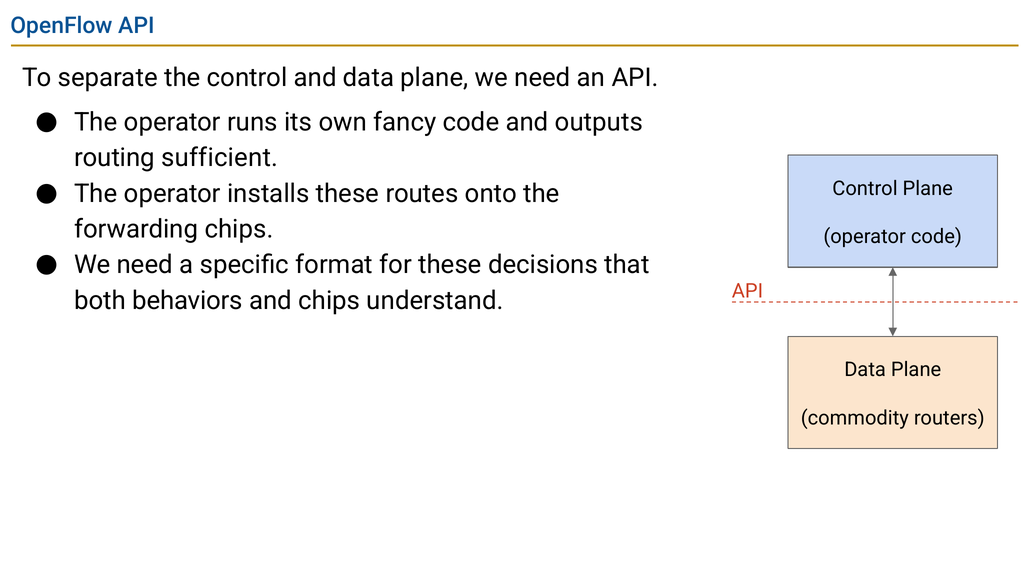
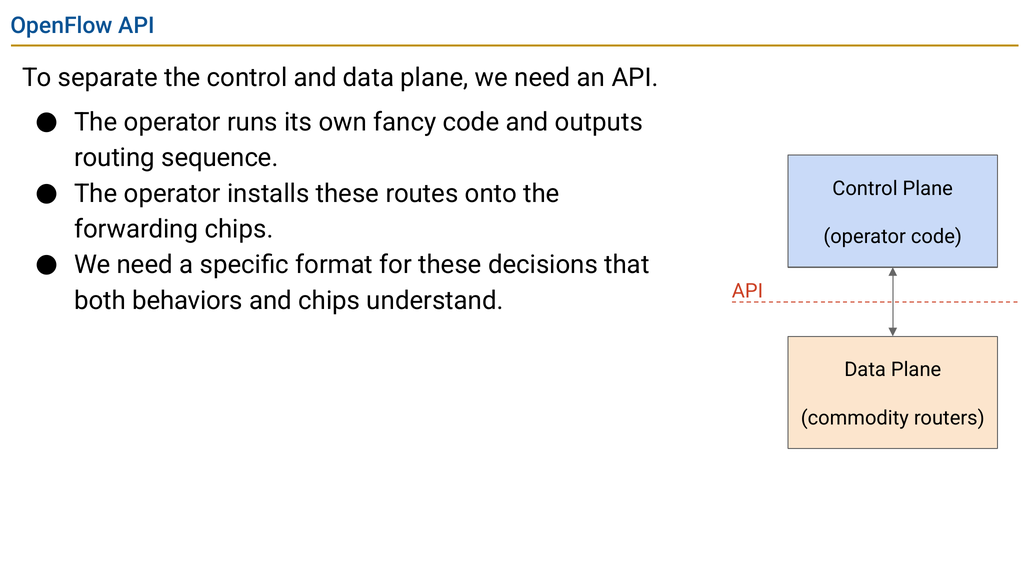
sufficient: sufficient -> sequence (220, 158)
